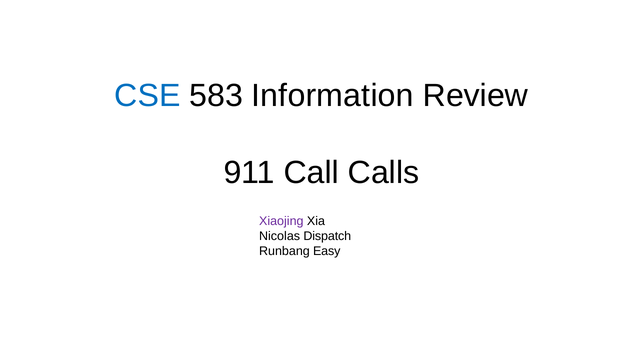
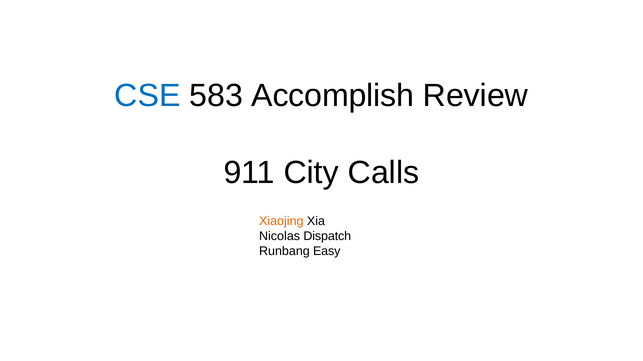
Information: Information -> Accomplish (333, 96)
Call: Call -> City (311, 173)
Xiaojing colour: purple -> orange (281, 221)
